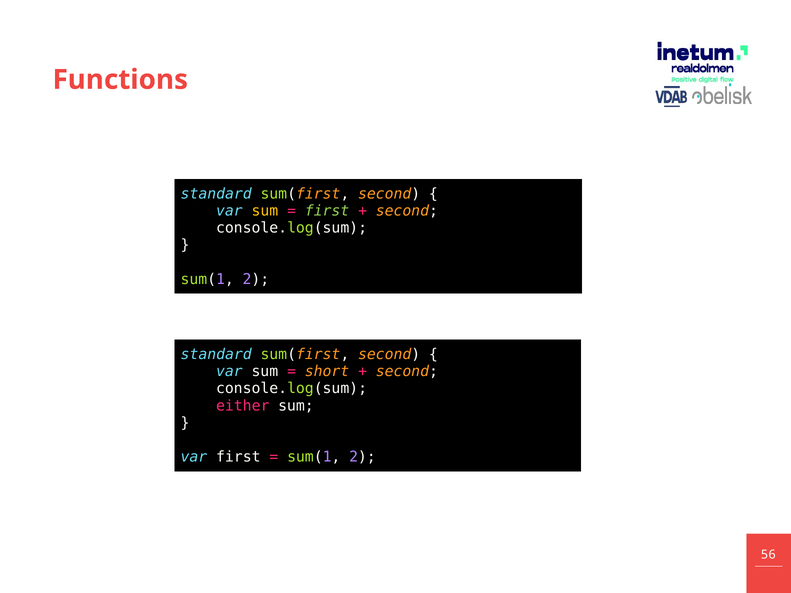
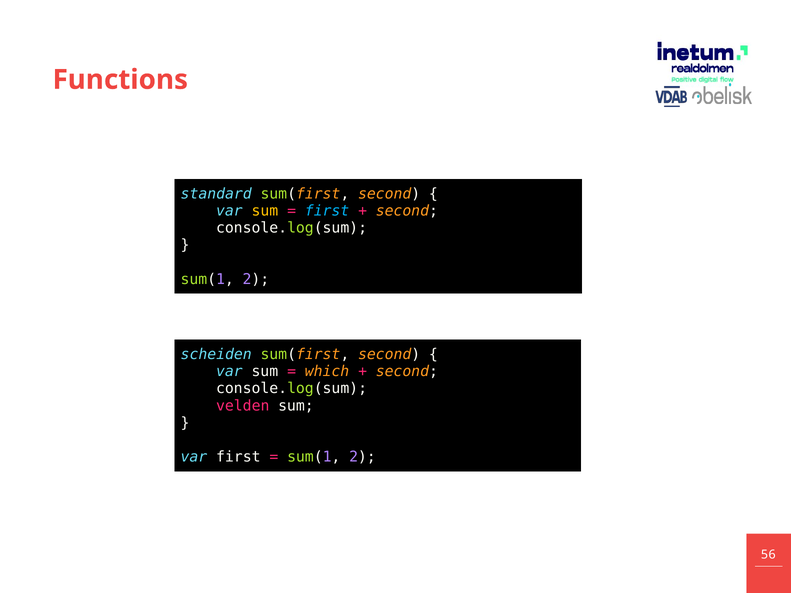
first colour: light green -> light blue (327, 211)
standard: standard -> scheiden (216, 355)
short: short -> which (327, 372)
either: either -> velden (243, 406)
